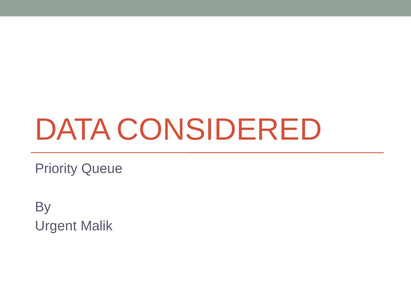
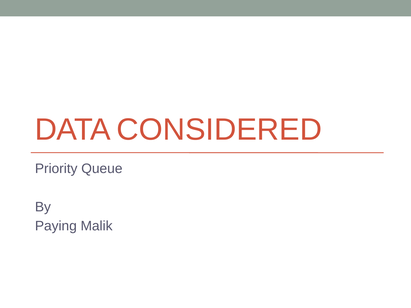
Urgent: Urgent -> Paying (56, 226)
